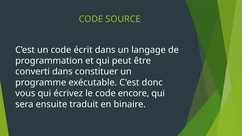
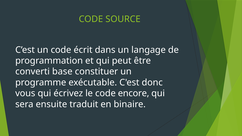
converti dans: dans -> base (62, 72)
